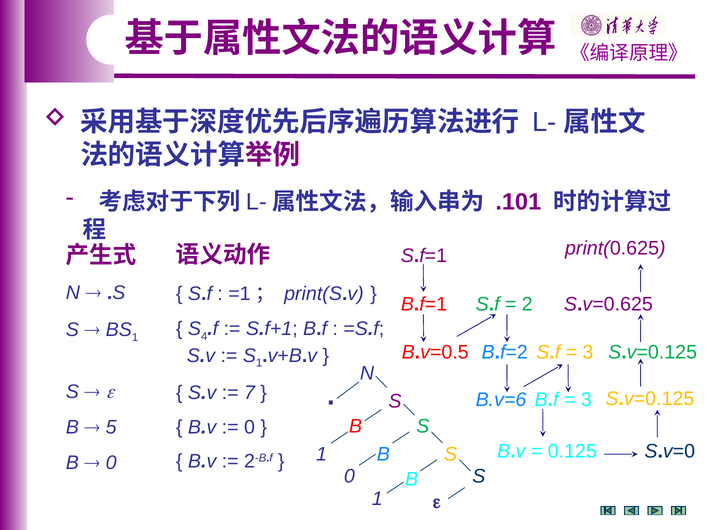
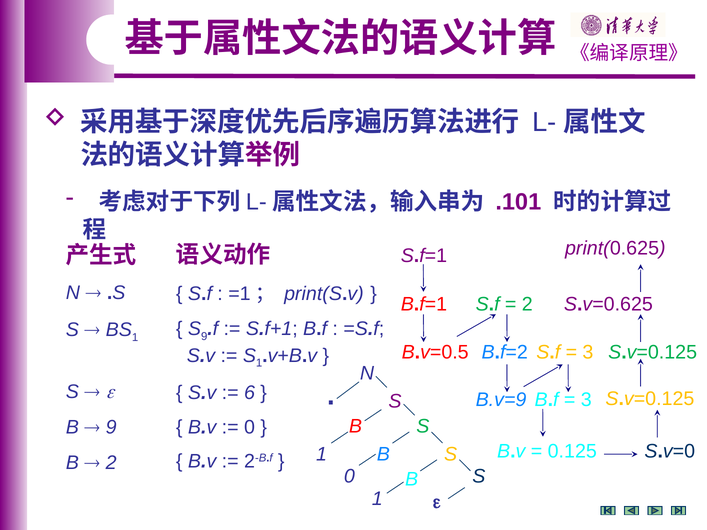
S 4: 4 -> 9 (204, 337)
7: 7 -> 6 (250, 393)
B.v=6: B.v=6 -> B.v=9 (501, 400)
5: 5 -> 9 (111, 427)
0: 0 -> 2 (111, 463)
